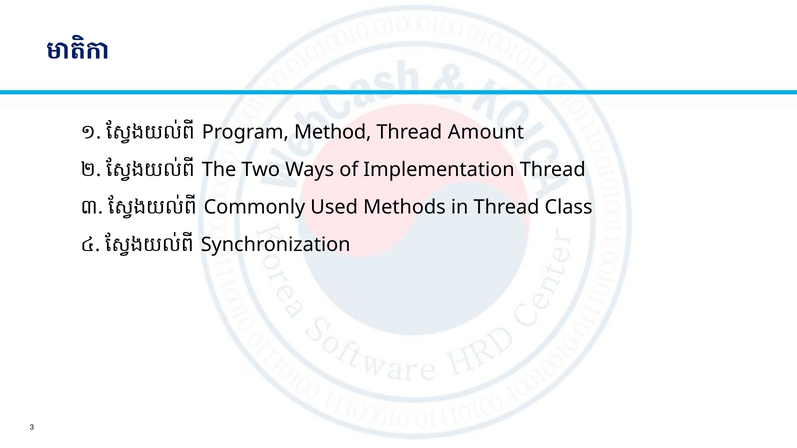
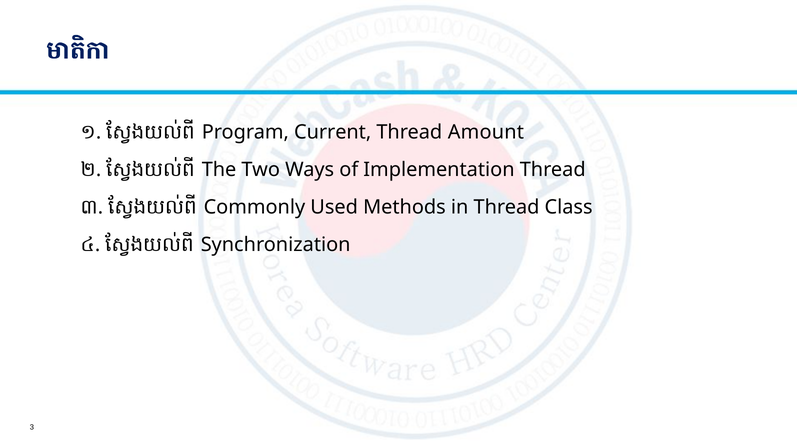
Method: Method -> Current (333, 132)
